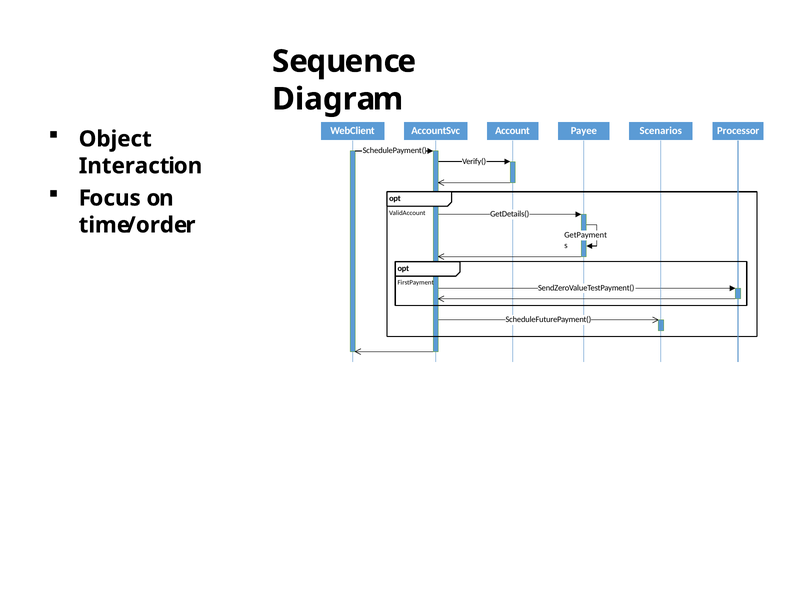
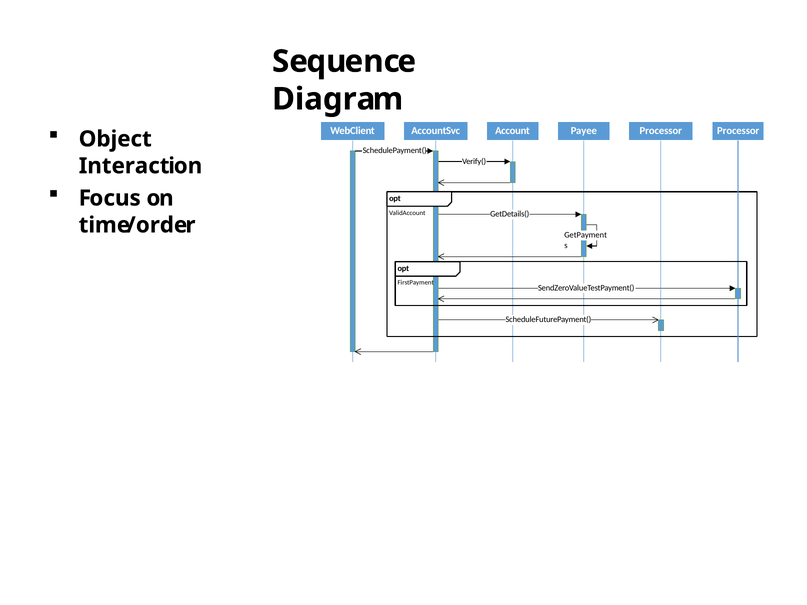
Scenarios: Scenarios -> Processor (661, 131)
